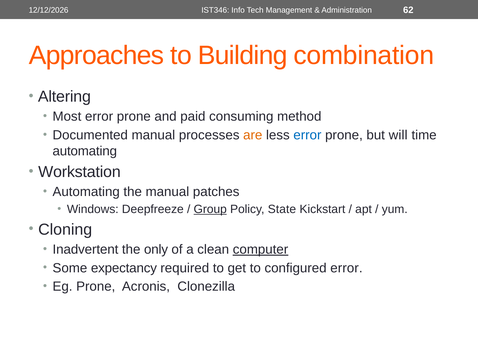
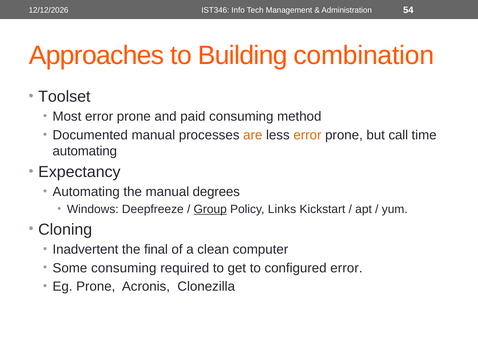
62: 62 -> 54 (408, 10)
Altering: Altering -> Toolset (64, 97)
error colour: blue -> orange (307, 135)
will: will -> call (398, 135)
Workstation: Workstation -> Expectancy (79, 172)
patches: patches -> degrees (216, 192)
State: State -> Links (282, 210)
only: only -> final (156, 250)
computer underline: present -> none (260, 250)
Some expectancy: expectancy -> consuming (124, 268)
